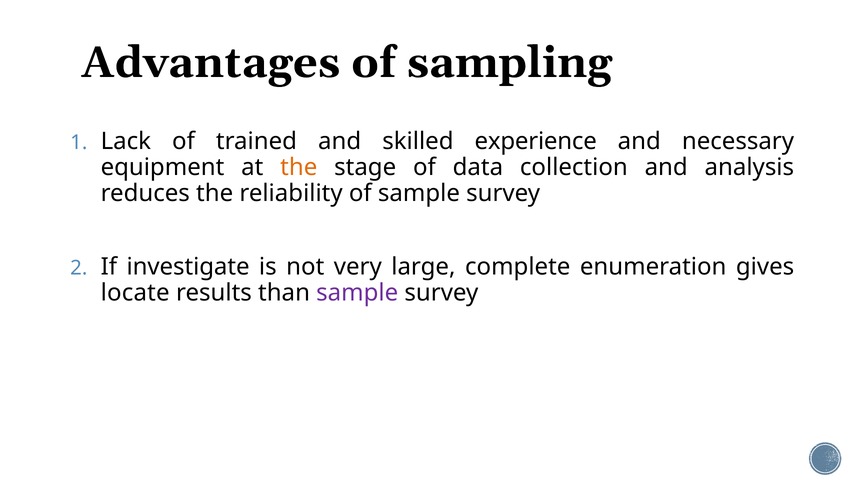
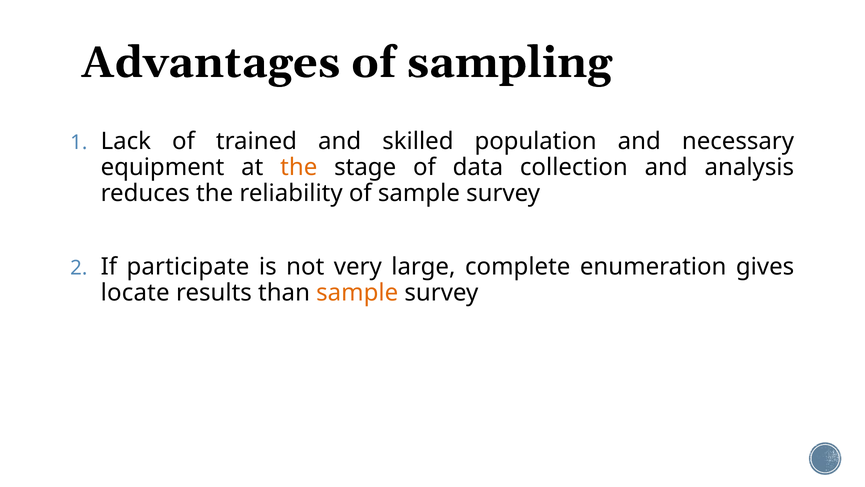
experience: experience -> population (536, 141)
investigate: investigate -> participate (188, 267)
sample colour: purple -> orange (357, 293)
